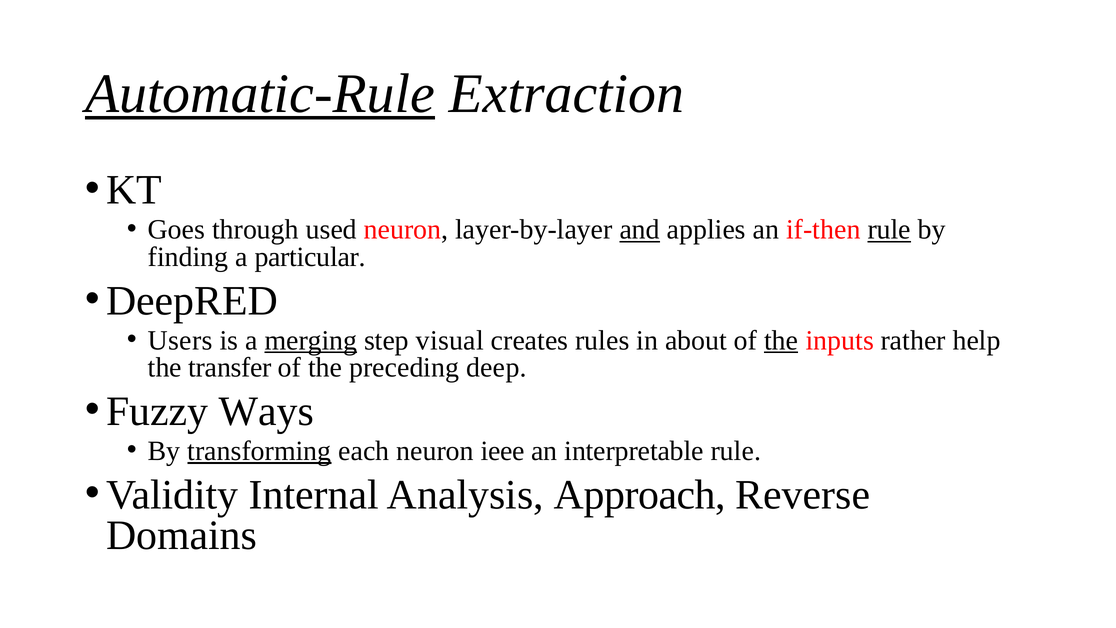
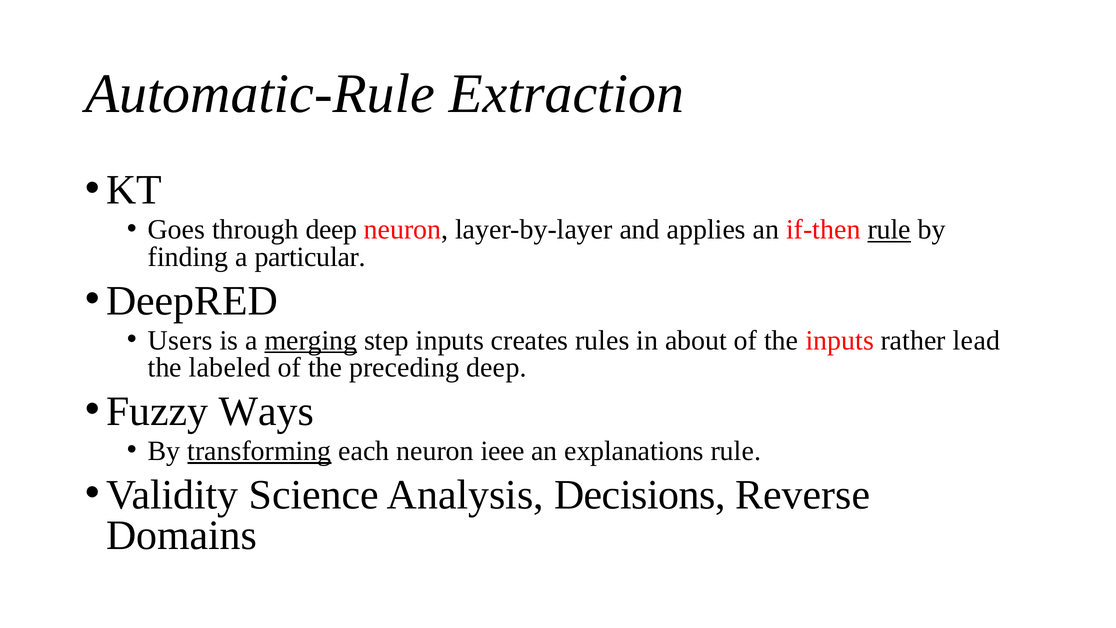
Automatic-Rule underline: present -> none (260, 94)
through used: used -> deep (331, 230)
and underline: present -> none (640, 230)
step visual: visual -> inputs (450, 340)
the underline: present -> none (781, 340)
help: help -> lead (977, 340)
transfer: transfer -> labeled (230, 367)
interpretable: interpretable -> explanations (634, 451)
Internal: Internal -> Science (314, 495)
Approach: Approach -> Decisions (640, 495)
